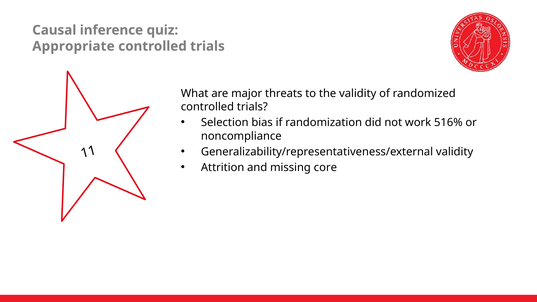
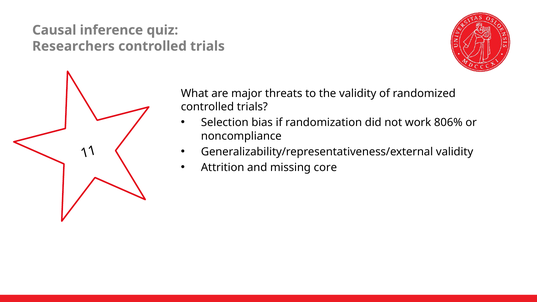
Appropriate: Appropriate -> Researchers (73, 46)
516%: 516% -> 806% (448, 123)
